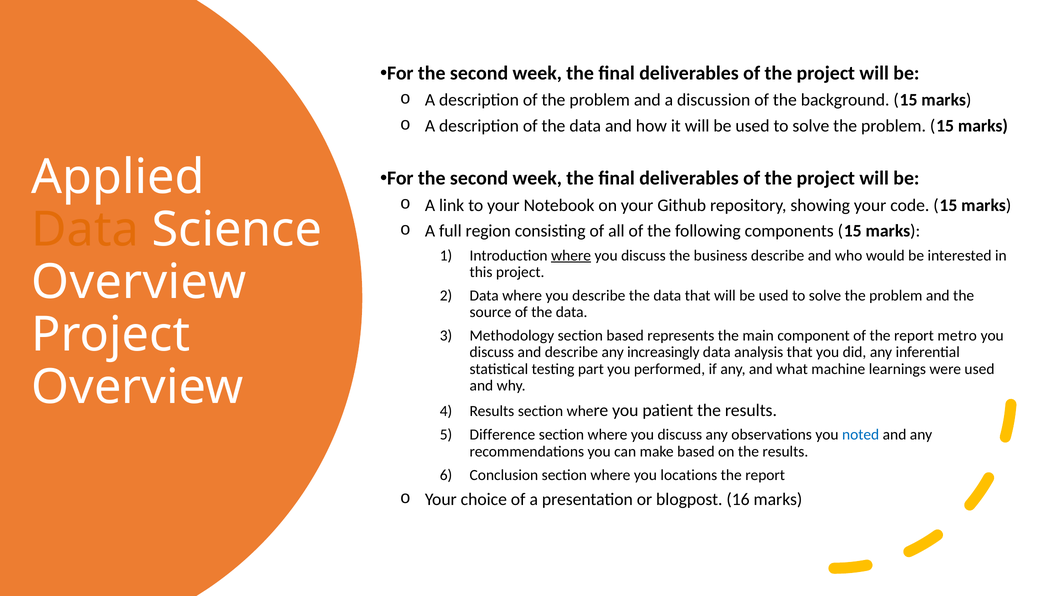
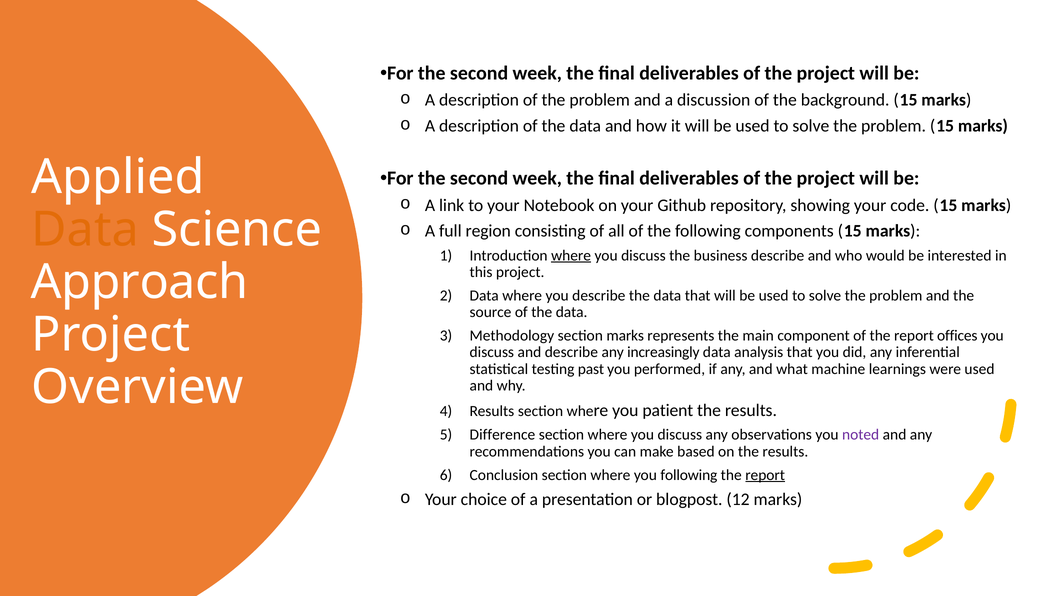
Overview: Overview -> Approach (139, 282)
section based: based -> marks (625, 336)
metro: metro -> offices (957, 336)
part: part -> past (591, 369)
noted colour: blue -> purple (861, 435)
you locations: locations -> following (689, 475)
report underline: none -> present (765, 475)
16: 16 -> 12 (738, 500)
